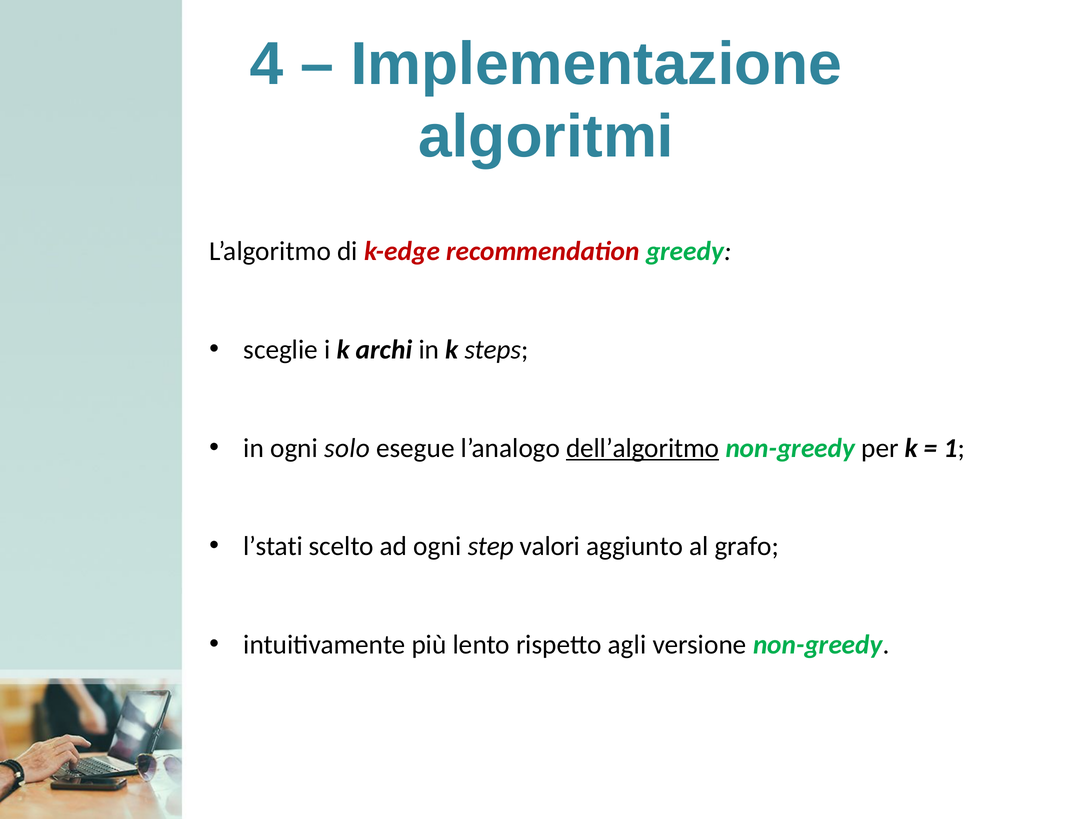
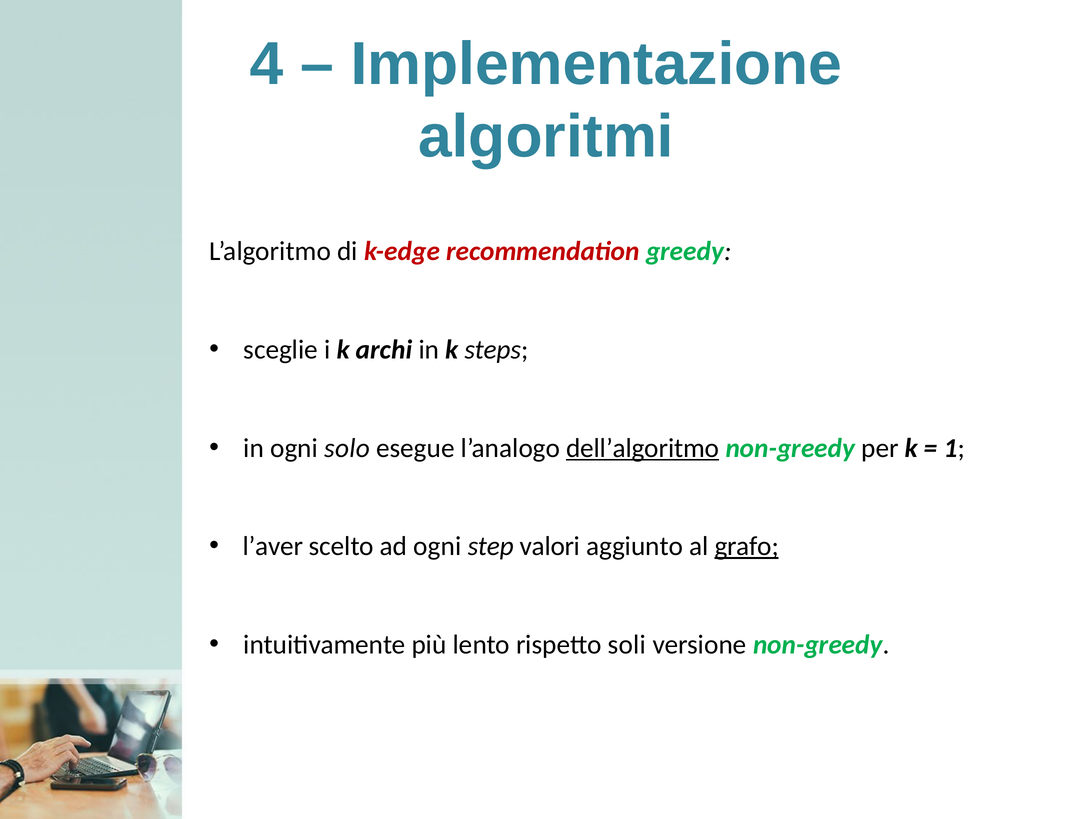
l’stati: l’stati -> l’aver (273, 546)
grafo underline: none -> present (747, 546)
agli: agli -> soli (627, 645)
